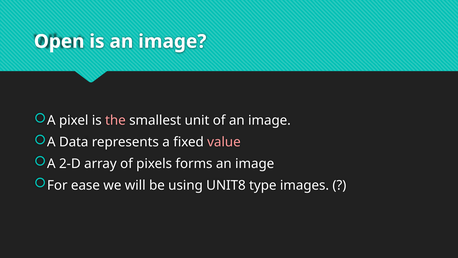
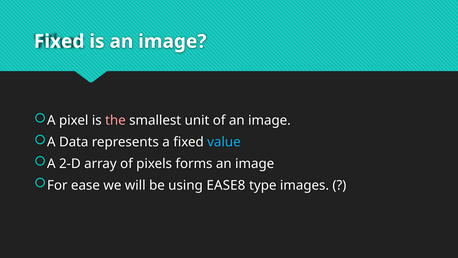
Open: Open -> Fixed (59, 41)
value colour: pink -> light blue (224, 142)
UNIT8: UNIT8 -> EASE8 (226, 185)
